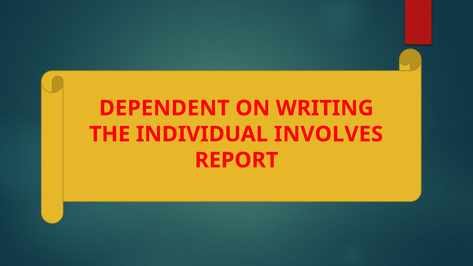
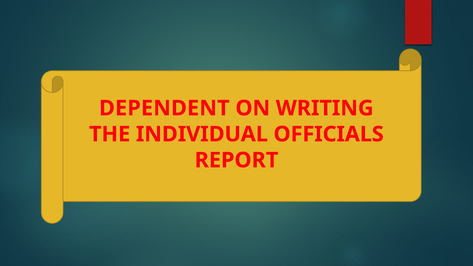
INVOLVES: INVOLVES -> OFFICIALS (329, 134)
